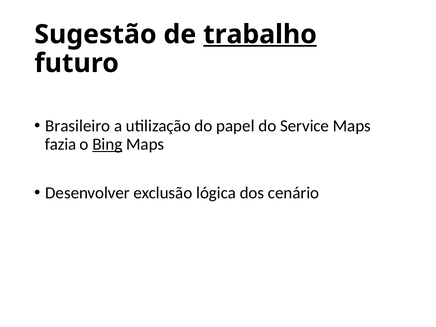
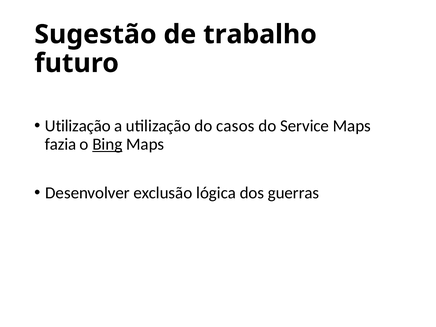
trabalho underline: present -> none (260, 34)
Brasileiro: Brasileiro -> Utilização (78, 126)
papel: papel -> casos (235, 126)
cenário: cenário -> guerras (294, 193)
